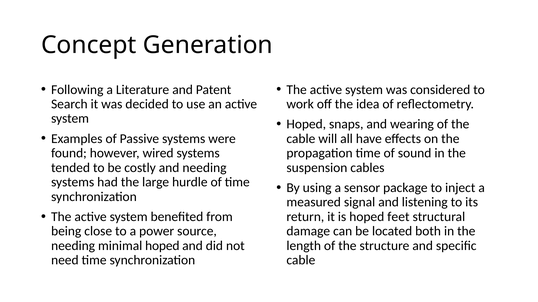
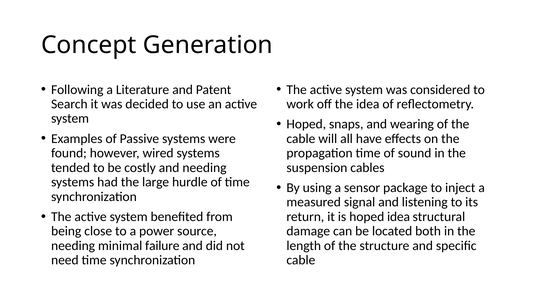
hoped feet: feet -> idea (399, 217)
minimal hoped: hoped -> failure (162, 246)
